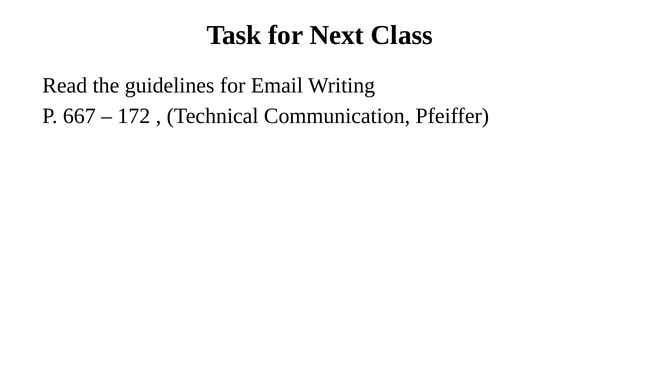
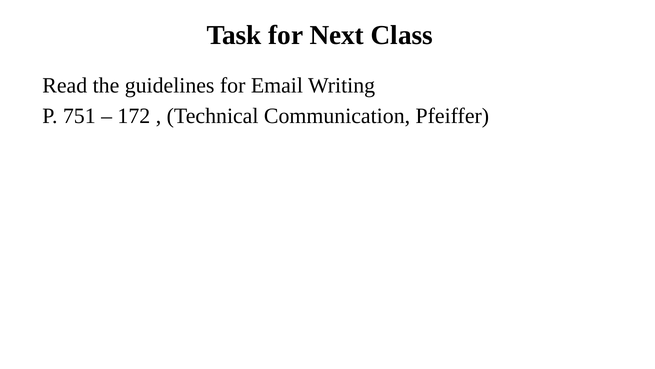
667: 667 -> 751 (79, 116)
